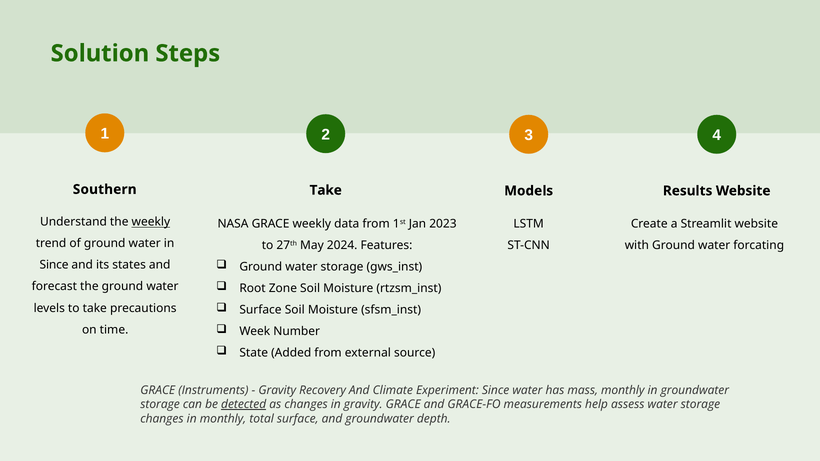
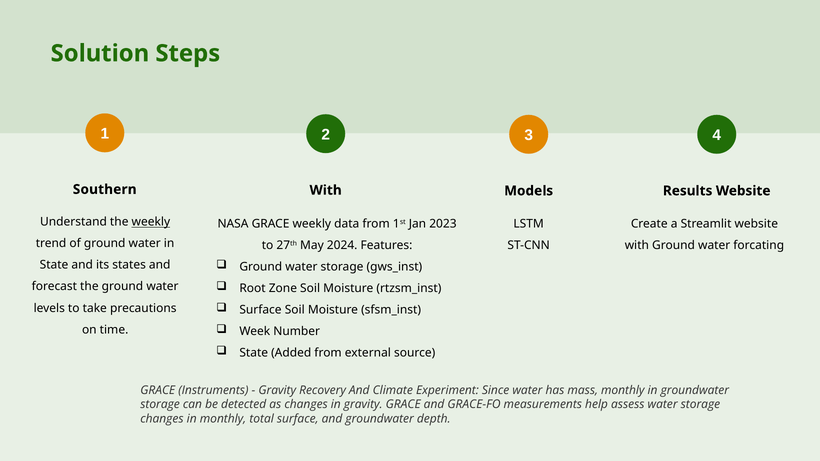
Take: Take -> With (326, 190)
Since: Since -> State (54, 265)
detected underline: present -> none (244, 405)
